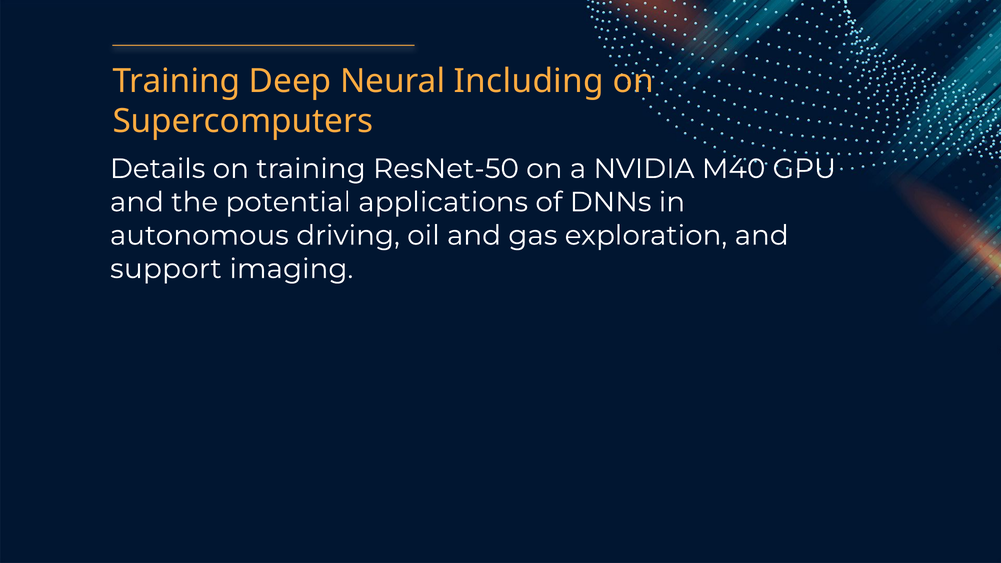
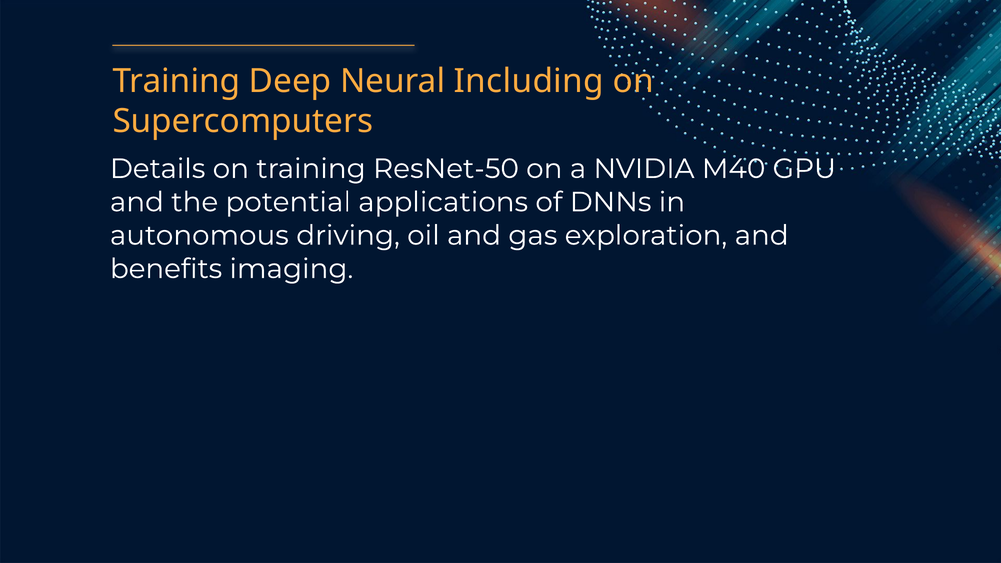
support: support -> benefits (166, 269)
